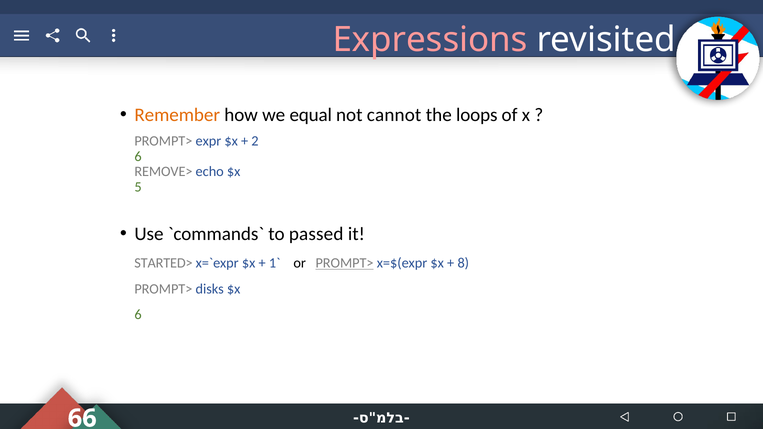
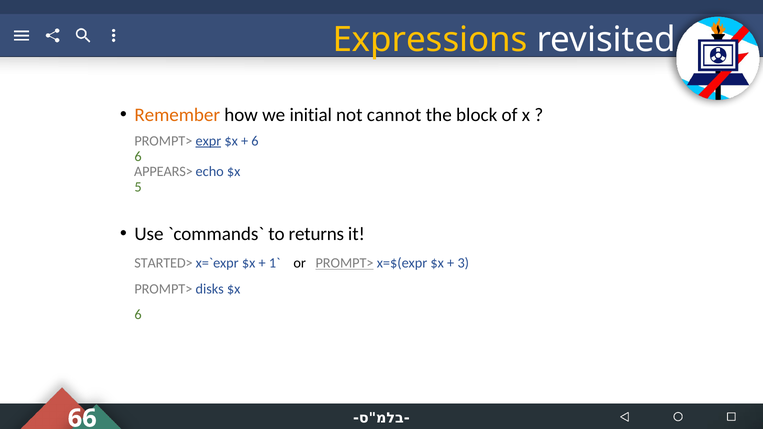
Expressions colour: pink -> yellow (430, 40)
equal: equal -> initial (311, 115)
loops: loops -> block (477, 115)
expr underline: none -> present (208, 141)
2: 2 -> 6 (255, 141)
REMOVE>: REMOVE> -> APPEARS> (163, 172)
passed: passed -> returns (316, 234)
8: 8 -> 3 (463, 263)
